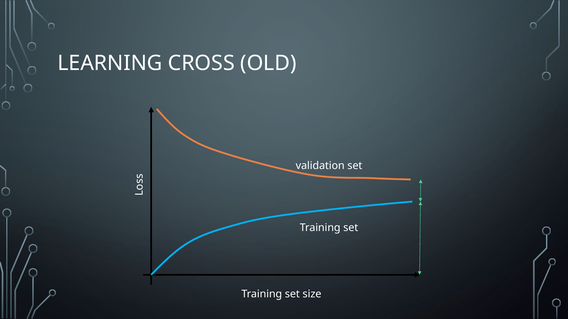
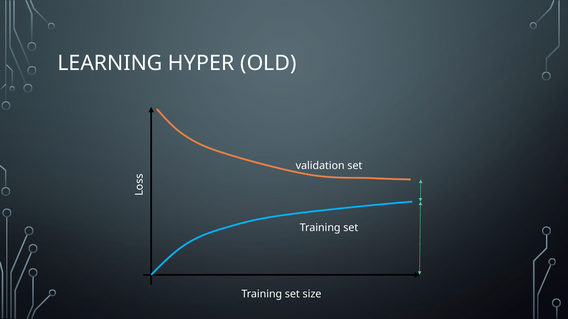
CROSS: CROSS -> HYPER (201, 63)
